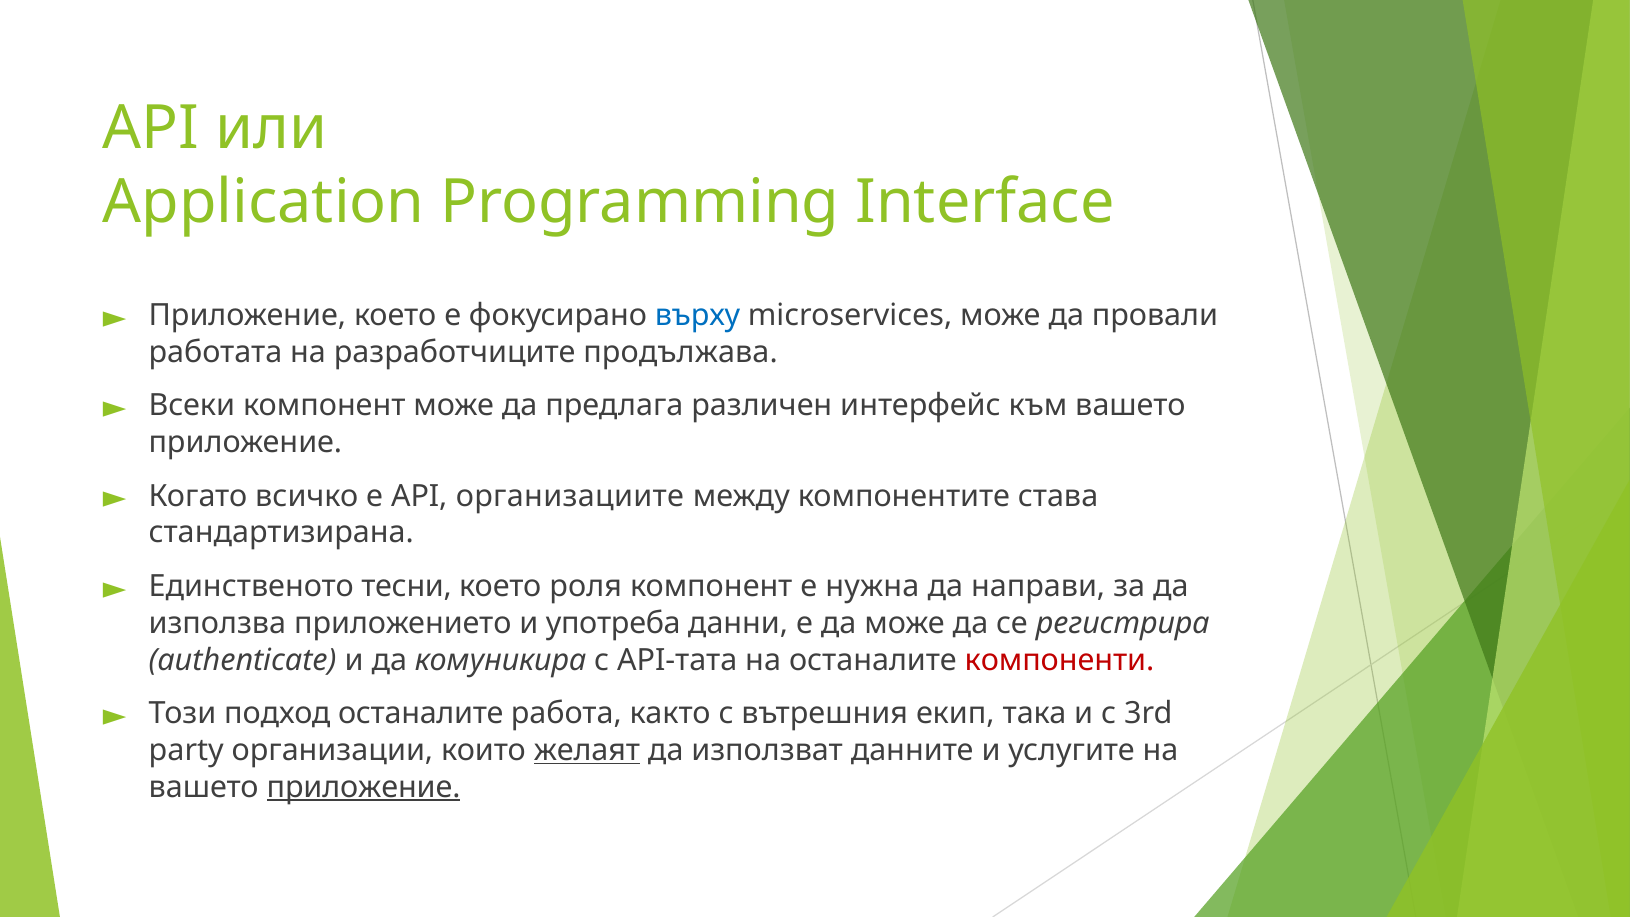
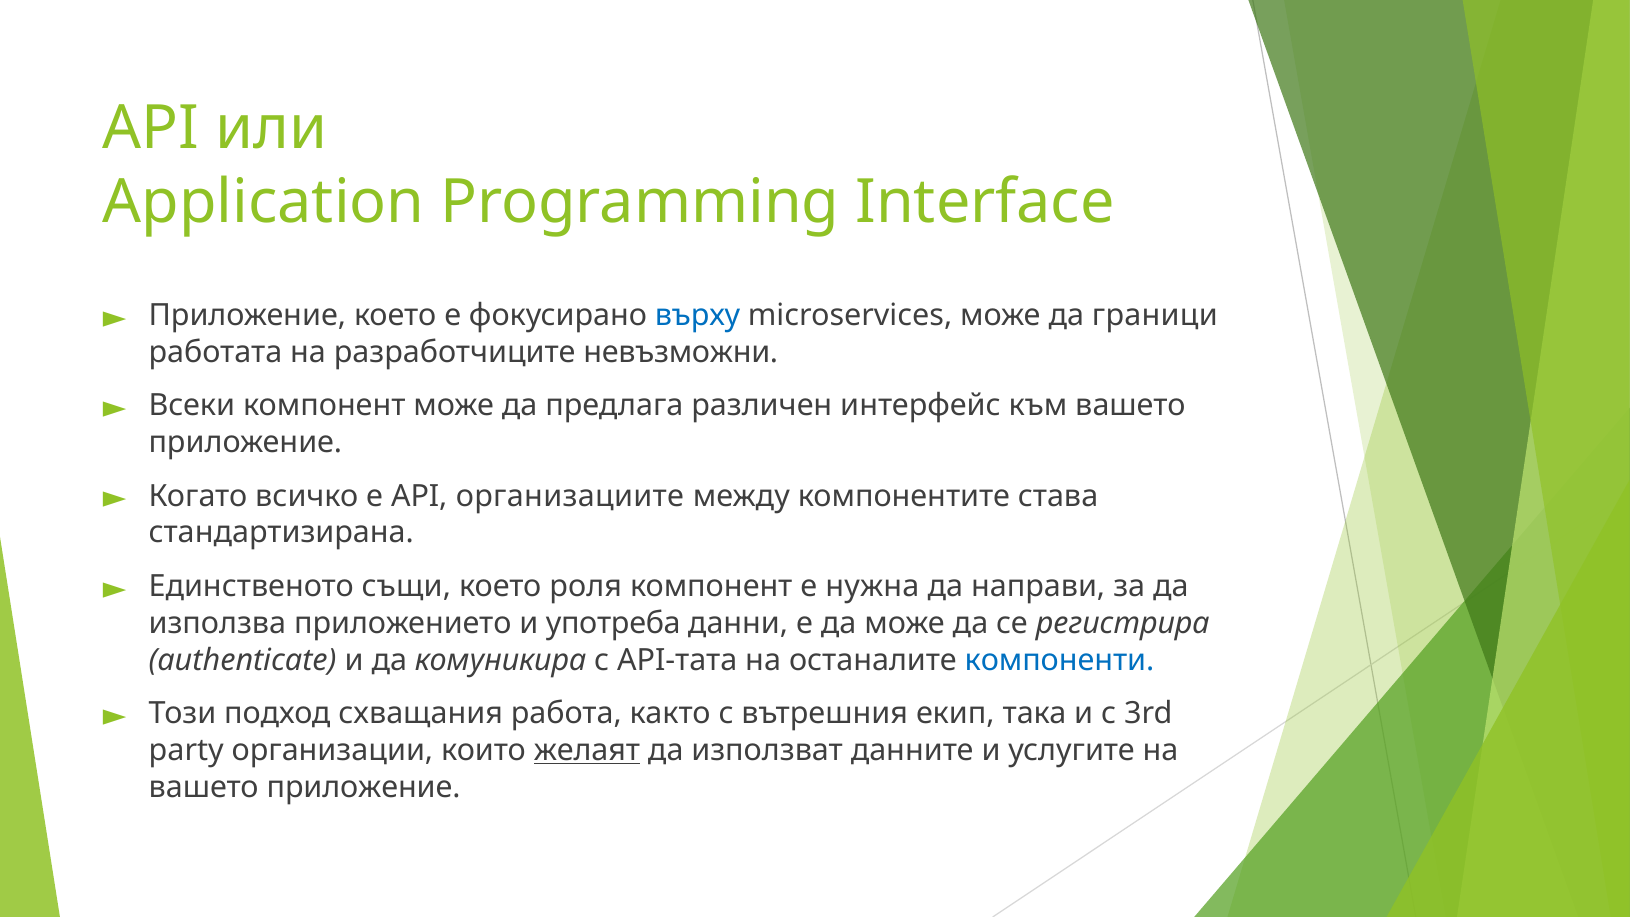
провали: провали -> граници (1155, 315)
продължава: продължава -> невъзможни (681, 352)
тесни: тесни -> същи (406, 586)
компоненти colour: red -> blue (1059, 660)
подход останалите: останалите -> схващания (421, 713)
приложение underline: present -> none (364, 787)
